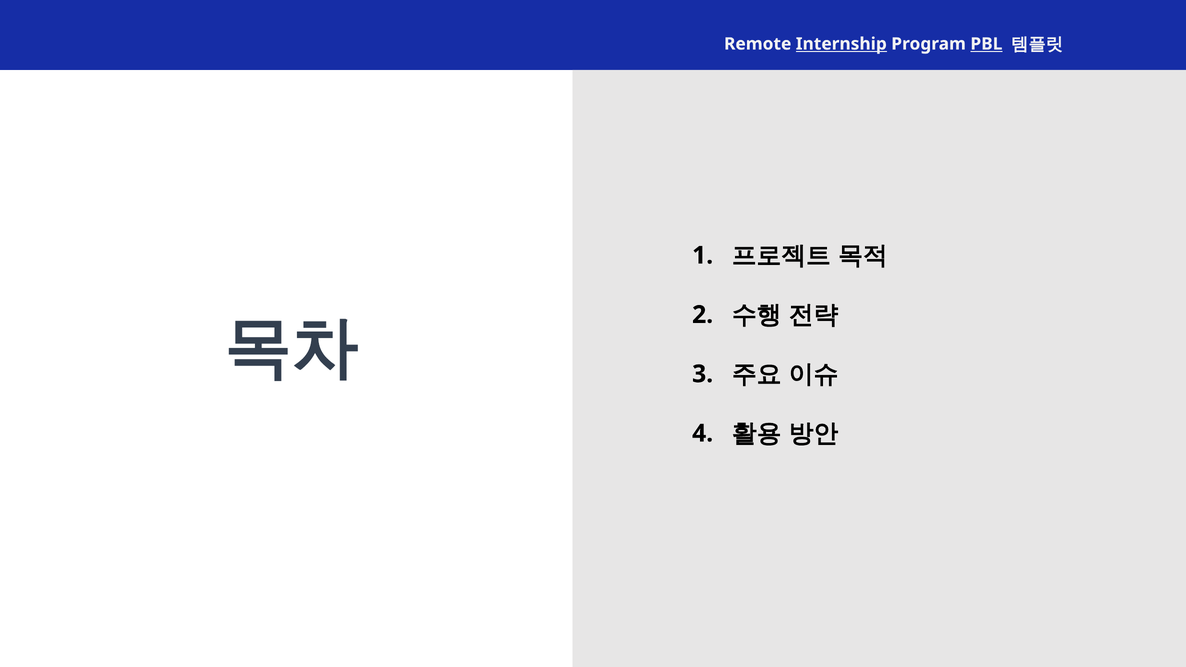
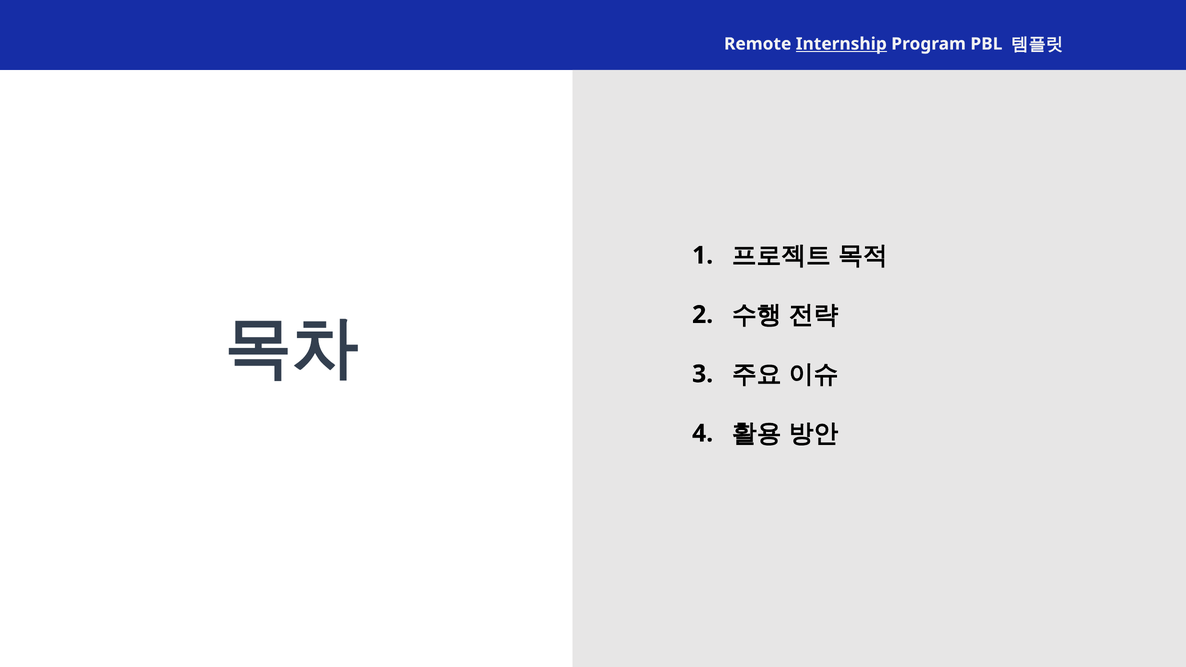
PBL underline: present -> none (986, 44)
